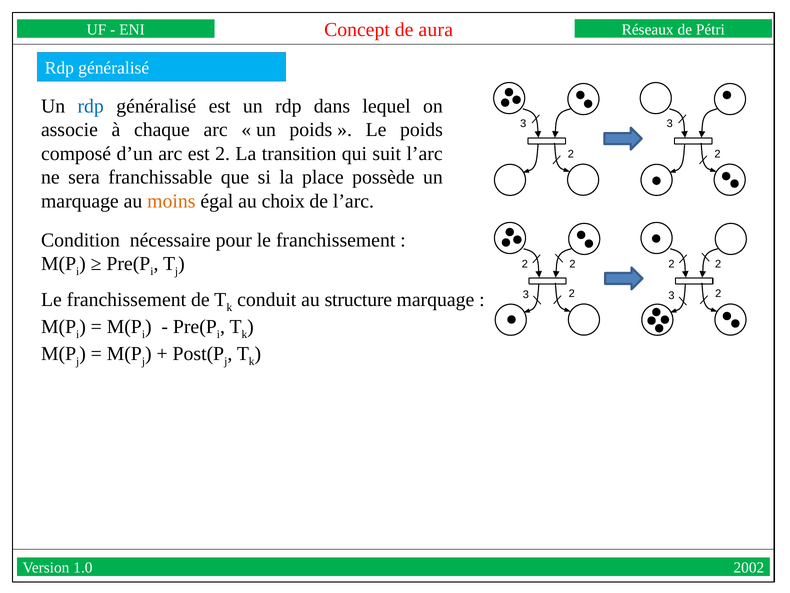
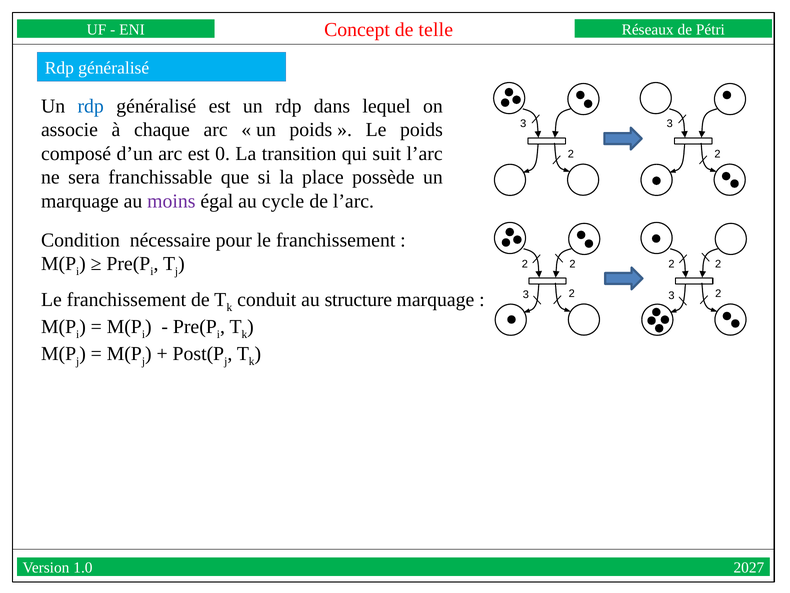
aura: aura -> telle (436, 30)
est 2: 2 -> 0 (223, 153)
moins colour: orange -> purple (171, 201)
choix: choix -> cycle (283, 201)
2002: 2002 -> 2027 (749, 567)
